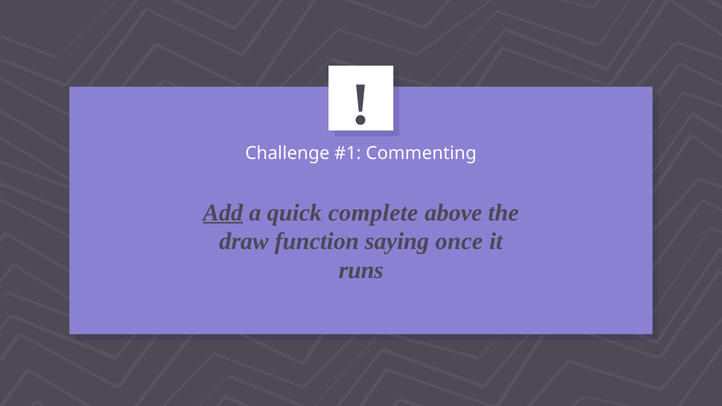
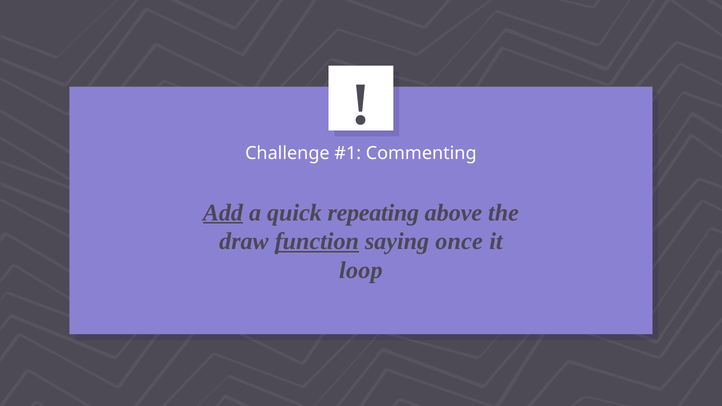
complete: complete -> repeating (373, 213)
function underline: none -> present (317, 242)
runs: runs -> loop (361, 270)
